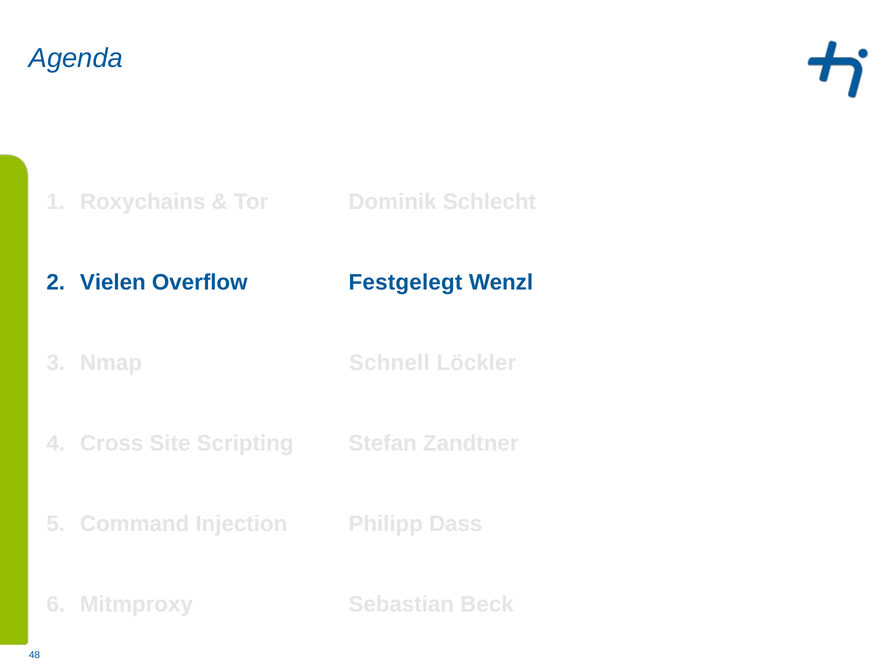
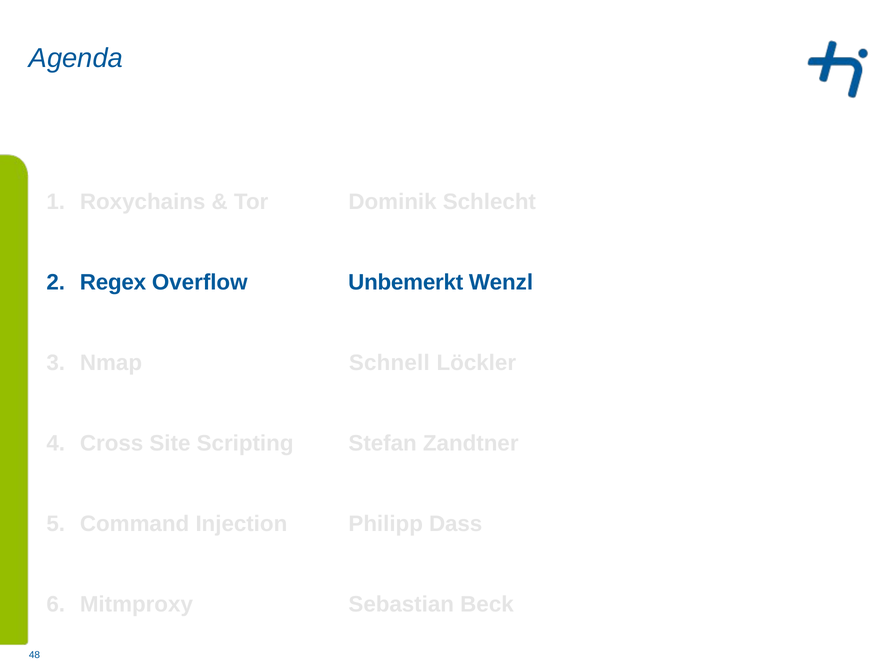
Vielen: Vielen -> Regex (113, 282)
Festgelegt: Festgelegt -> Unbemerkt (406, 282)
